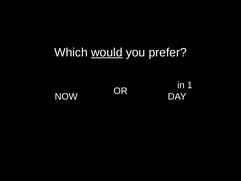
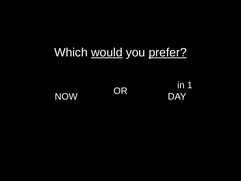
prefer underline: none -> present (168, 52)
